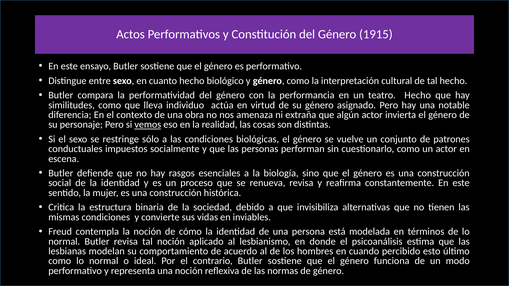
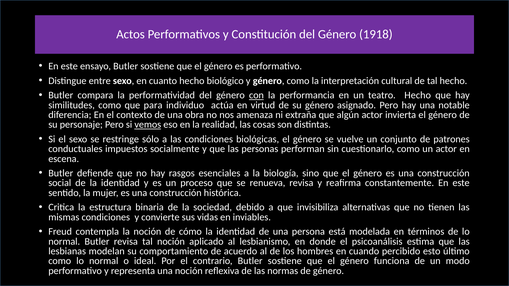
1915: 1915 -> 1918 (376, 34)
con underline: none -> present (256, 95)
lleva: lleva -> para (153, 105)
